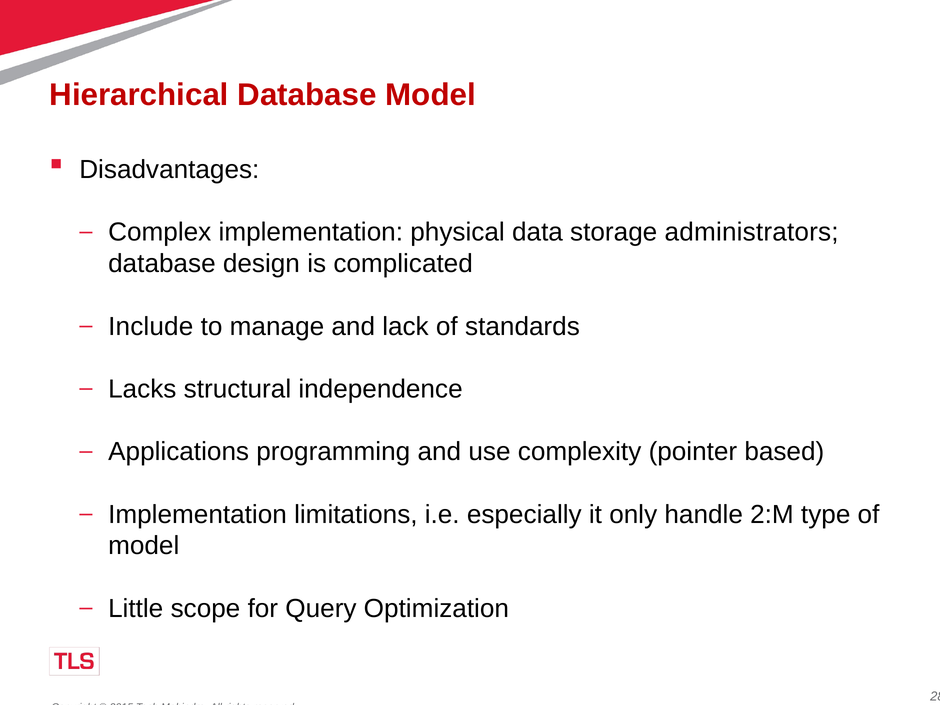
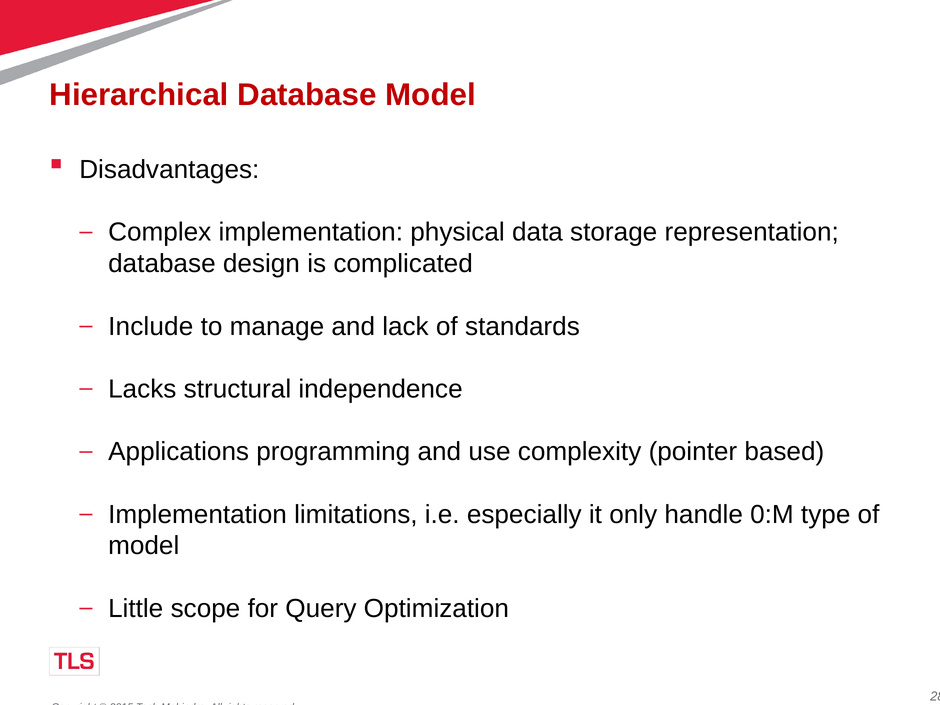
administrators: administrators -> representation (752, 232)
2:M: 2:M -> 0:M (772, 514)
